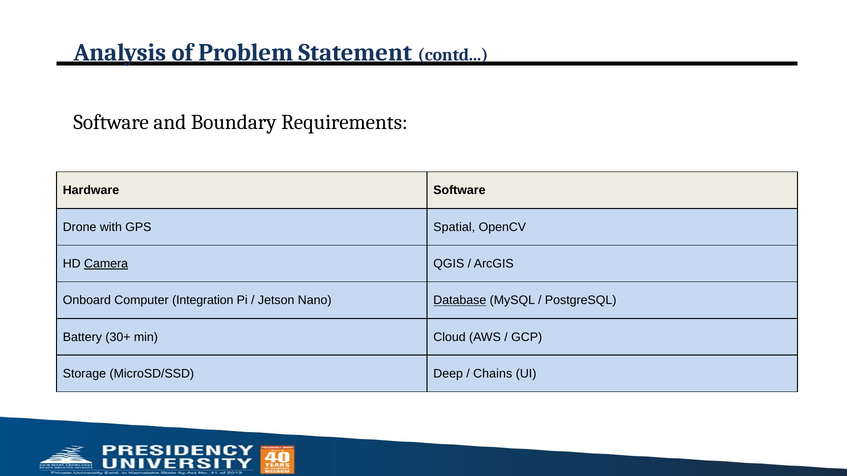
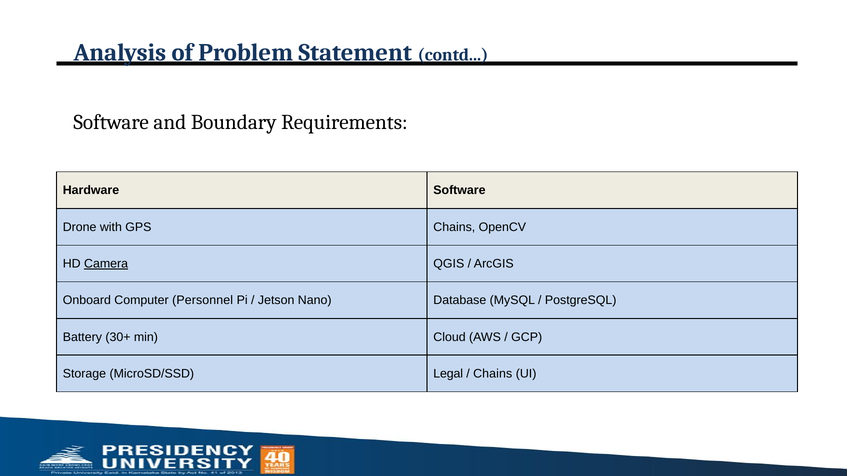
GPS Spatial: Spatial -> Chains (454, 227)
Integration: Integration -> Personnel (203, 301)
Database underline: present -> none (460, 301)
Deep: Deep -> Legal (448, 374)
